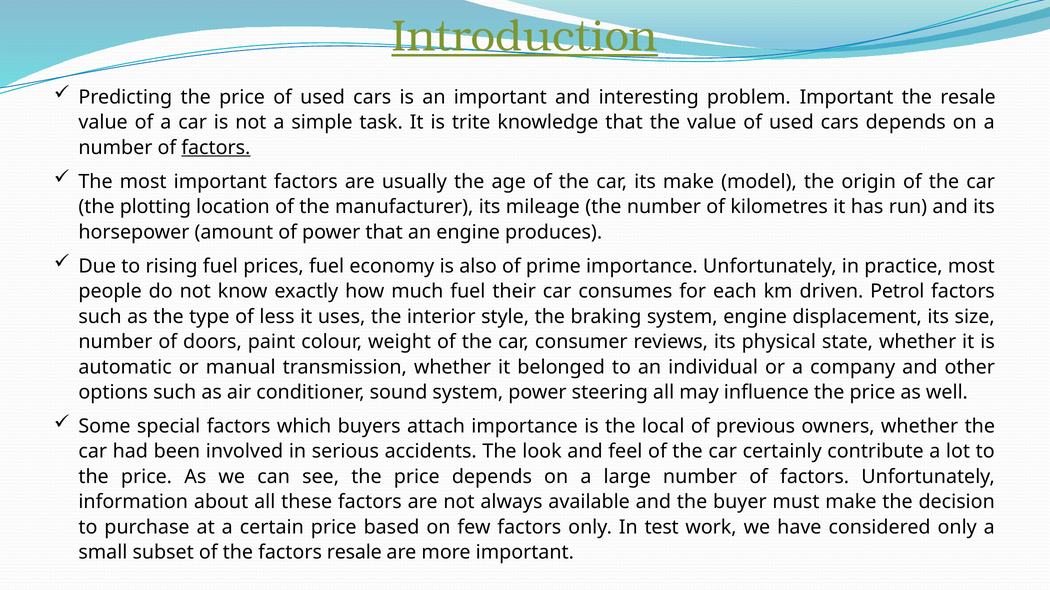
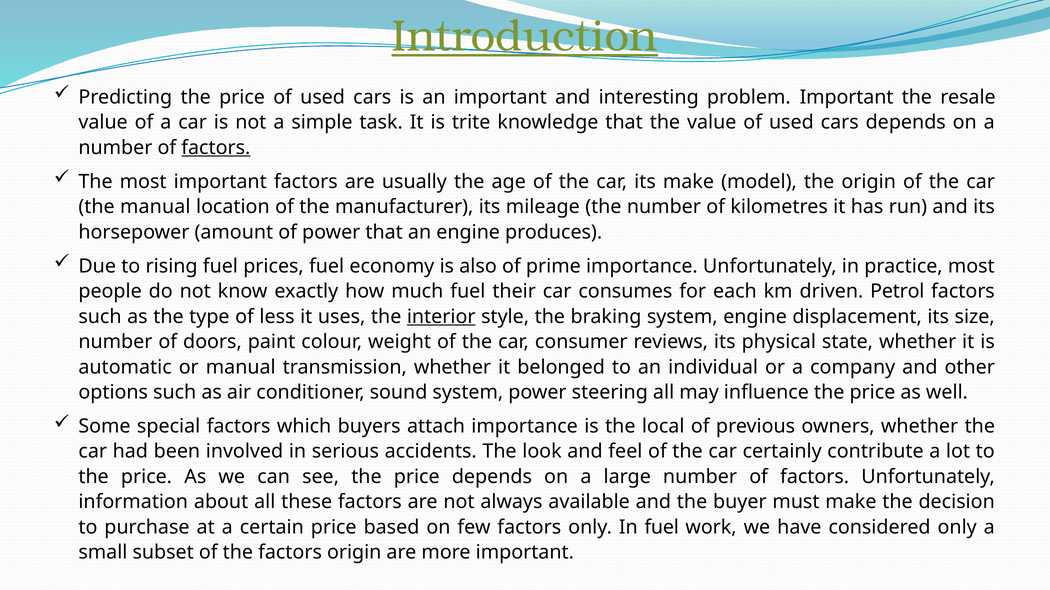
the plotting: plotting -> manual (155, 207)
interior underline: none -> present (441, 317)
In test: test -> fuel (662, 528)
factors resale: resale -> origin (354, 553)
